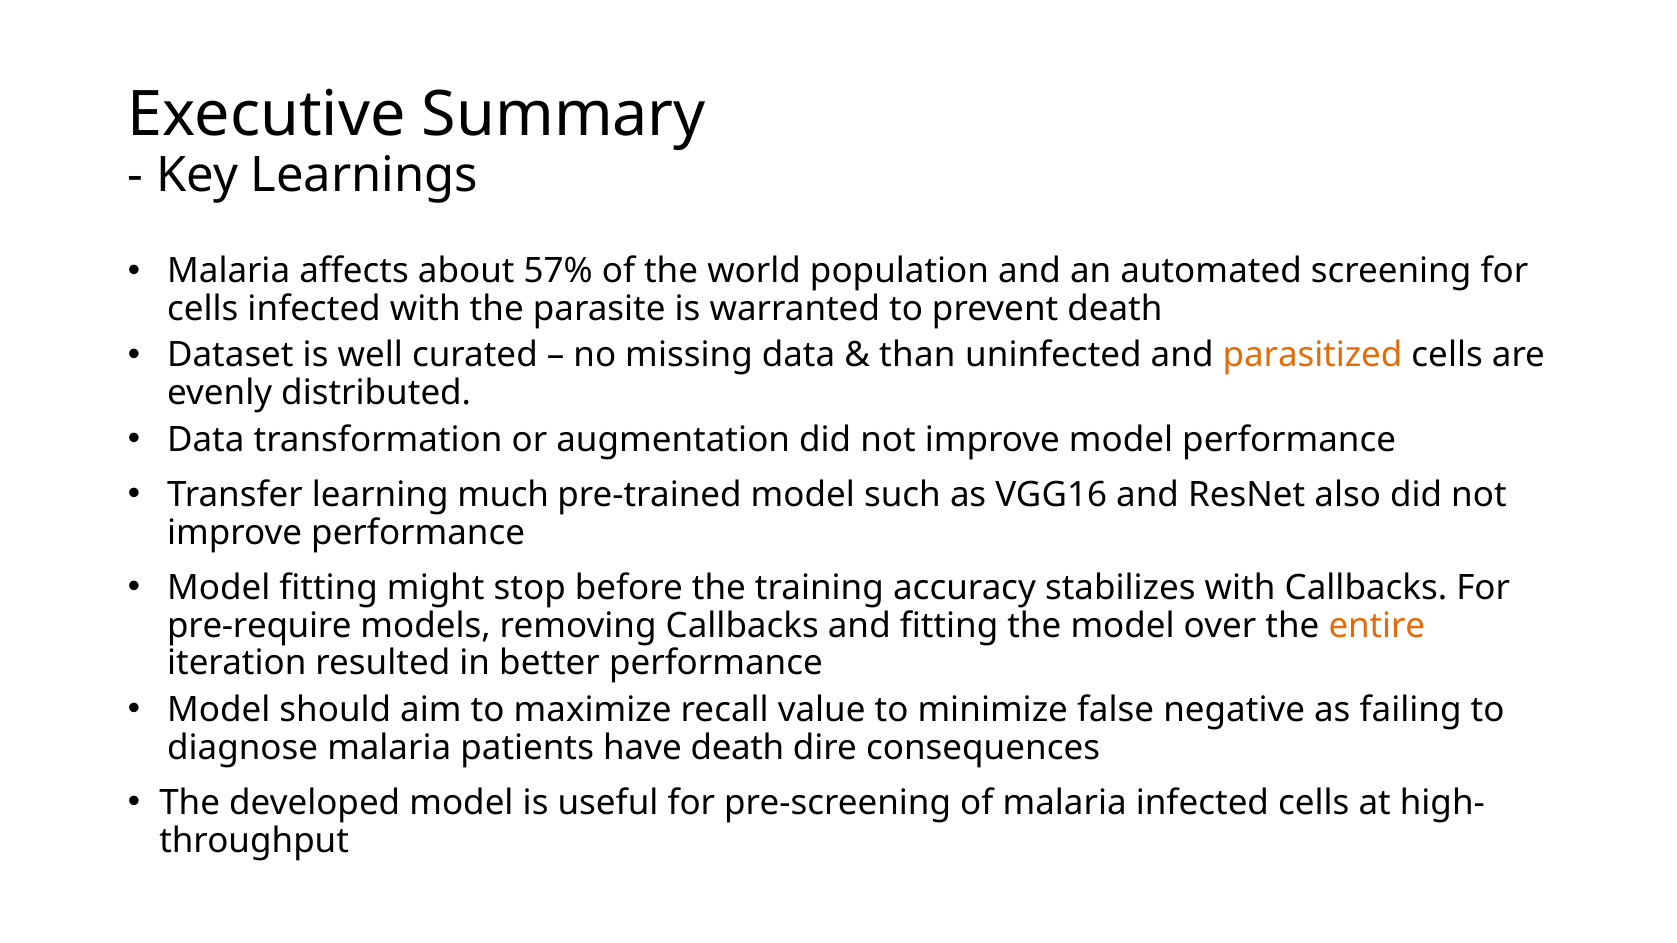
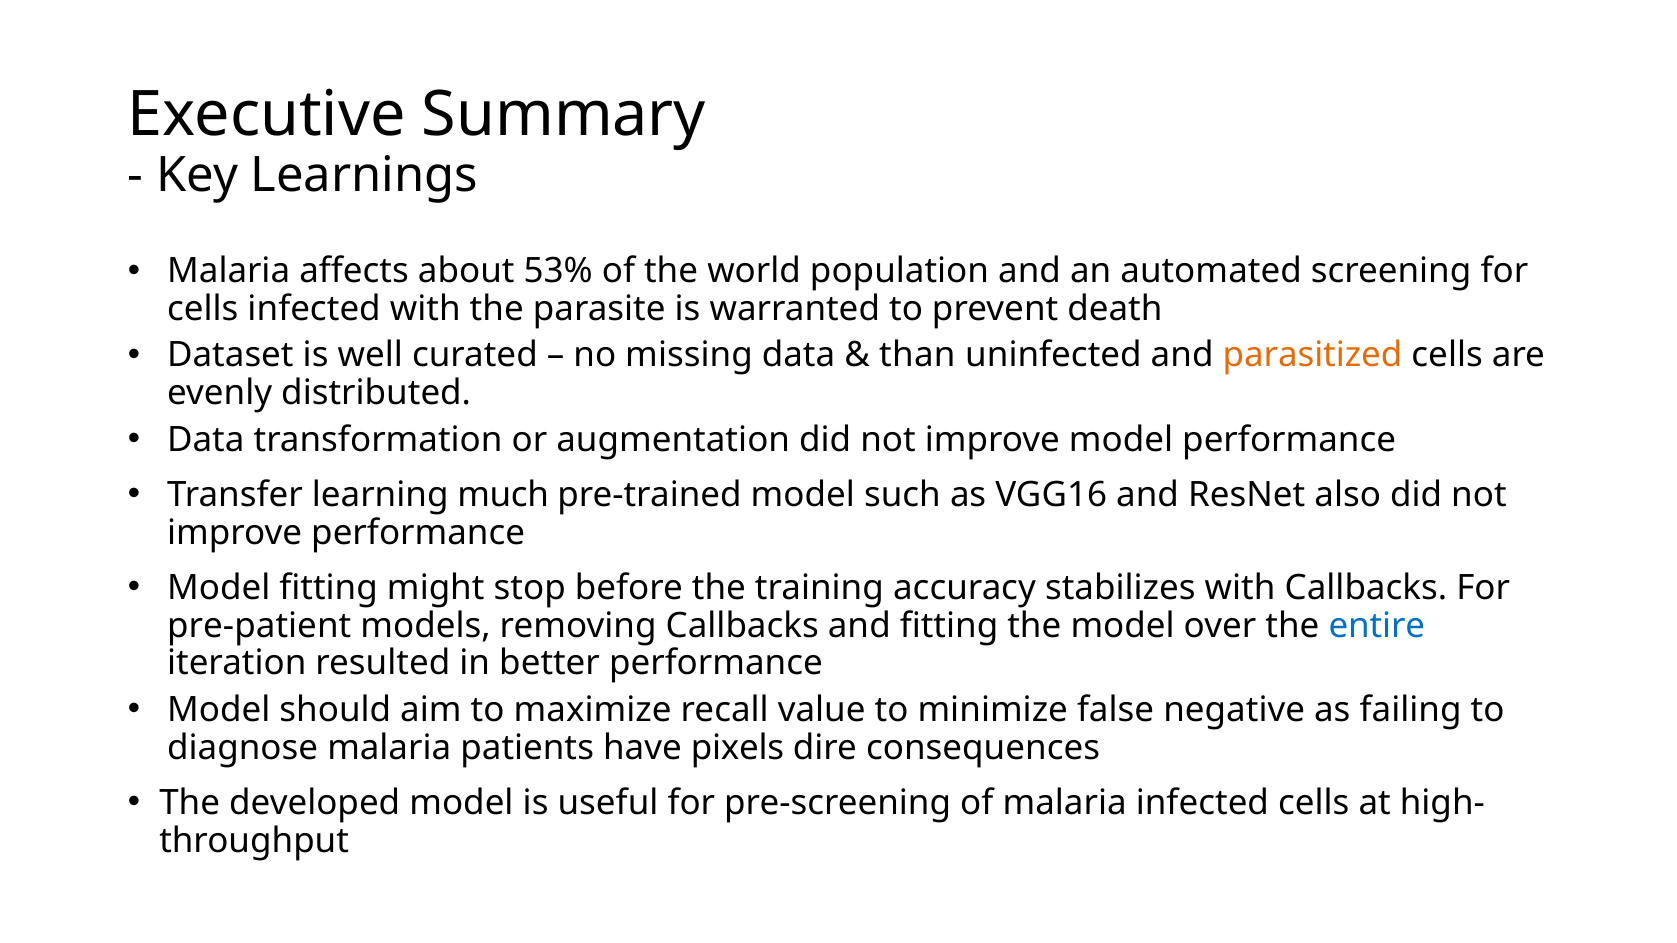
57%: 57% -> 53% (558, 271)
pre-require: pre-require -> pre-patient (259, 626)
entire colour: orange -> blue (1377, 626)
have death: death -> pixels (737, 748)
